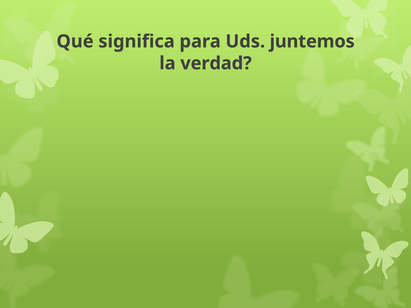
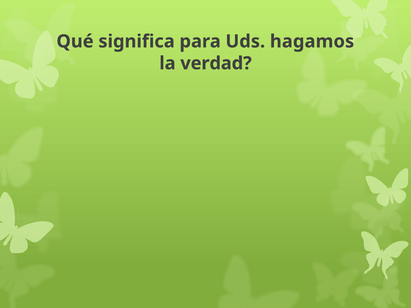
juntemos: juntemos -> hagamos (312, 41)
